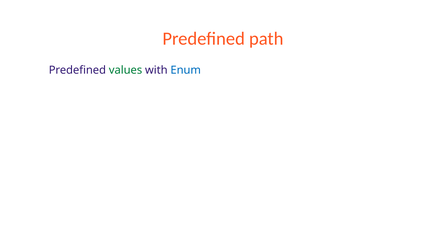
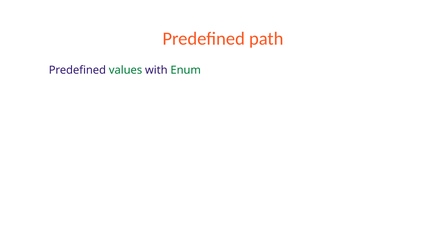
Enum colour: blue -> green (186, 70)
